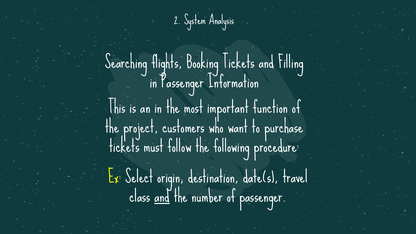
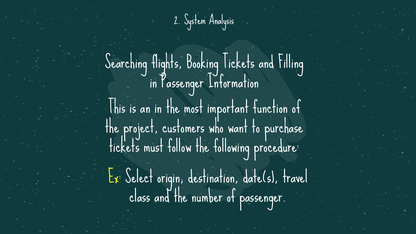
and underline: present -> none (162, 197)
